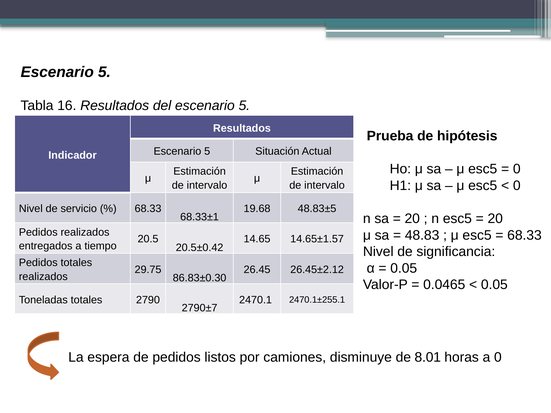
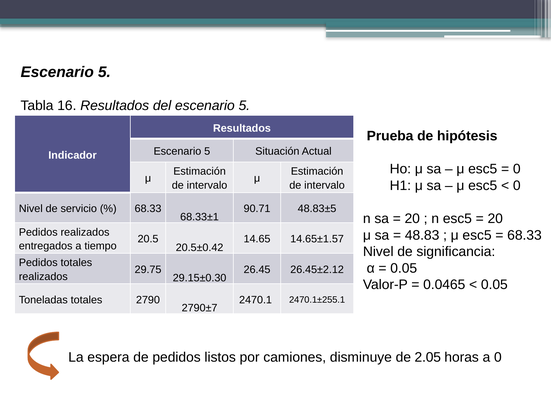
19.68: 19.68 -> 90.71 (257, 209)
86.83±0.30: 86.83±0.30 -> 29.15±0.30 (200, 278)
8.01: 8.01 -> 2.05 (428, 357)
